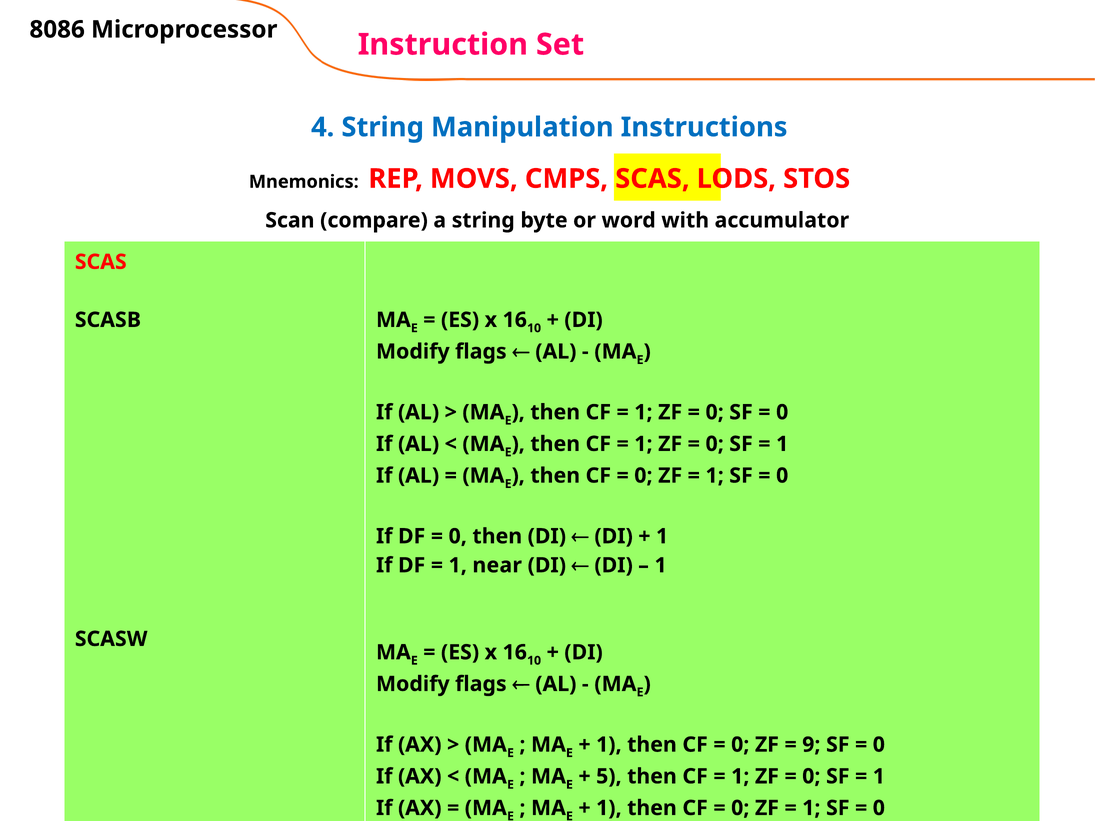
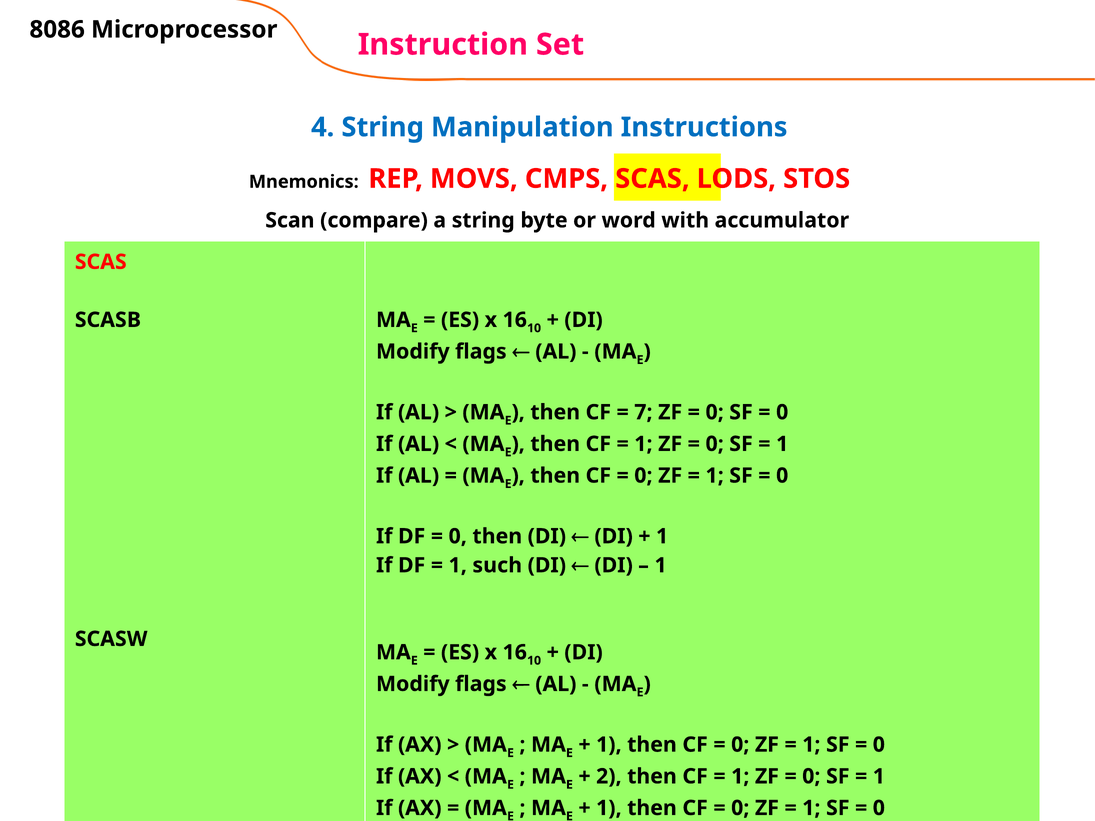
1: 1 -> 7 (643, 412)
near: near -> such (497, 565)
9: 9 -> 1 (811, 745)
5: 5 -> 2 (609, 777)
